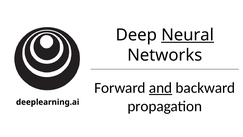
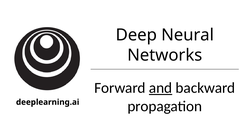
Neural underline: present -> none (188, 35)
